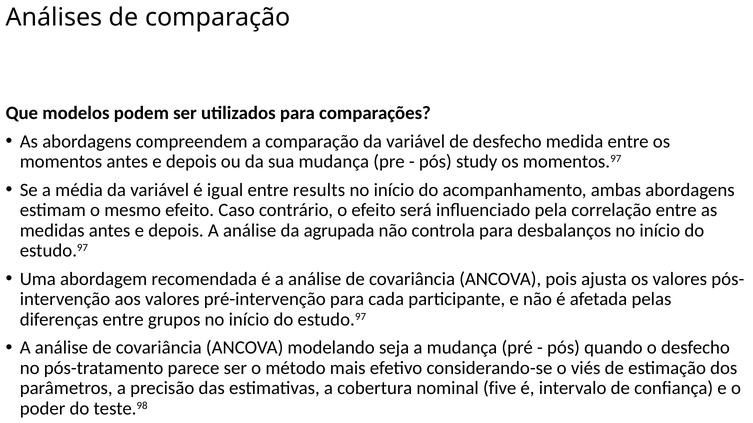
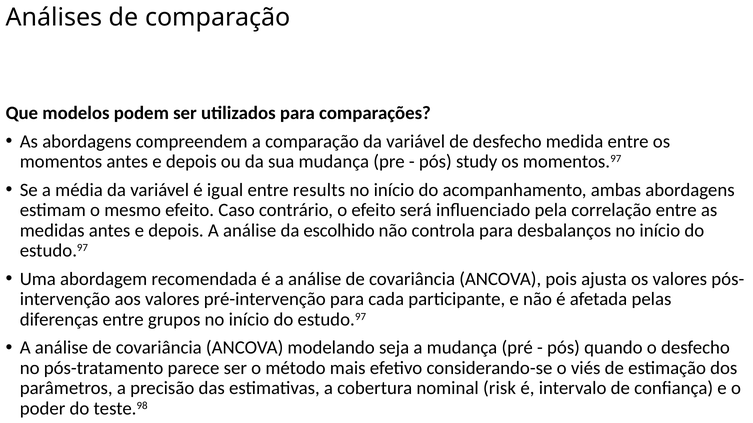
agrupada: agrupada -> escolhido (339, 231)
five: five -> risk (500, 389)
